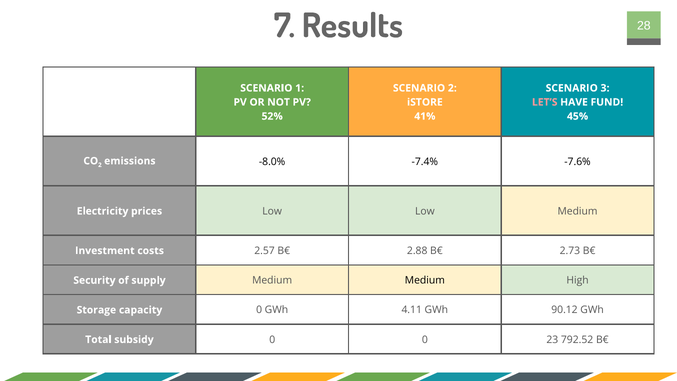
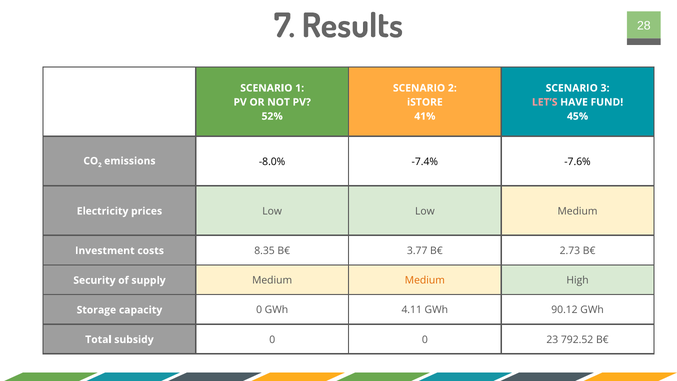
2.57: 2.57 -> 8.35 (265, 251)
2.88: 2.88 -> 3.77 (417, 251)
Medium colour: black -> orange (425, 280)
